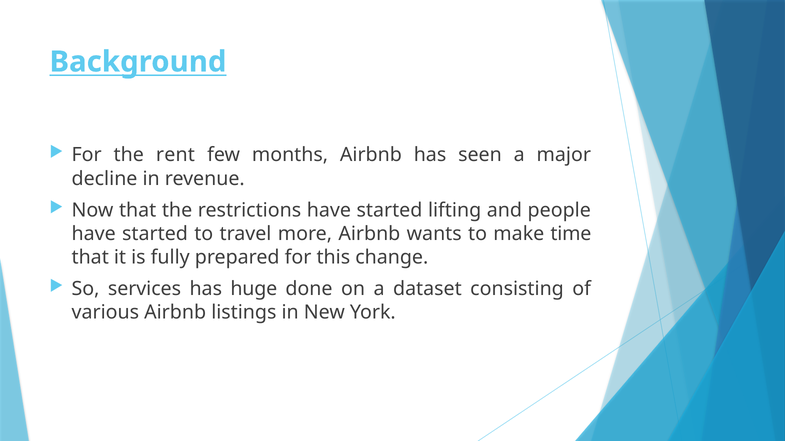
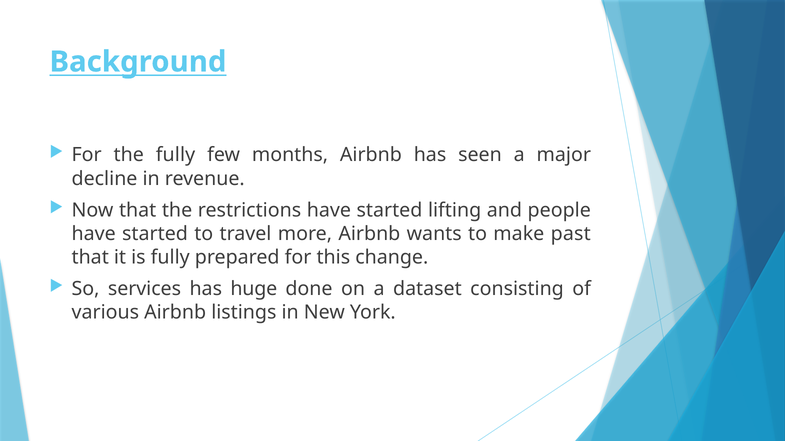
the rent: rent -> fully (175, 155)
time: time -> past (571, 234)
